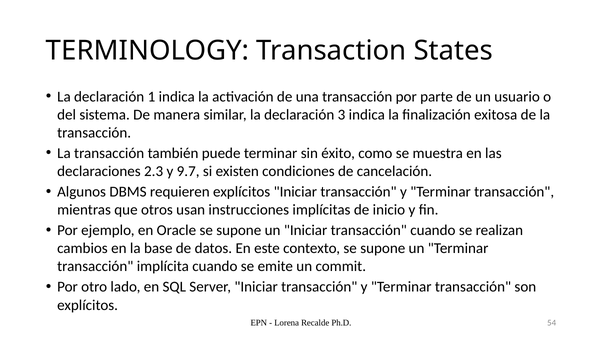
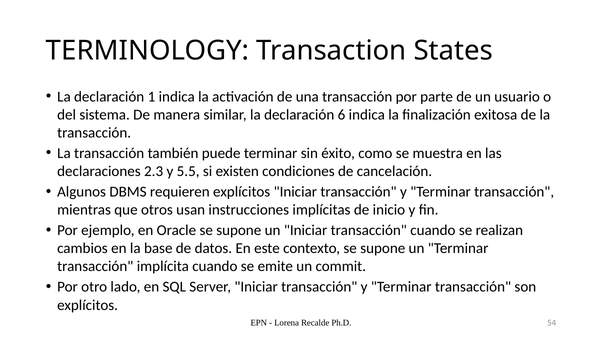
3: 3 -> 6 (341, 115)
9.7: 9.7 -> 5.5 (188, 172)
